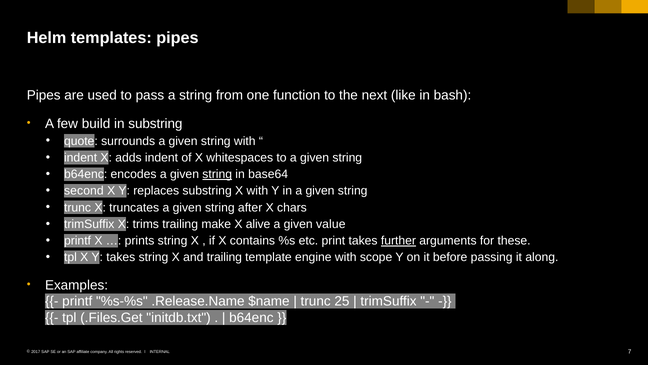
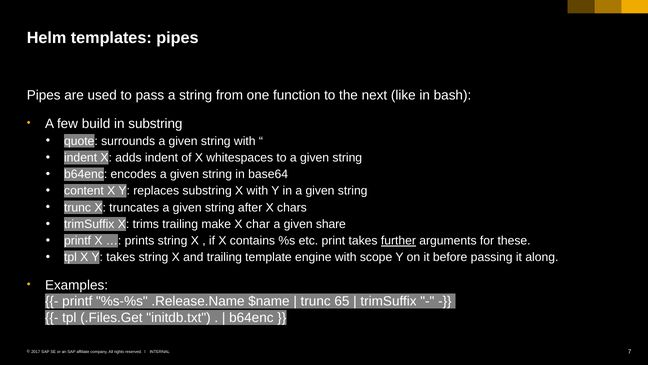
string underline: present -> none (217, 174)
second: second -> content (84, 191)
alive: alive -> char (258, 224)
value: value -> share (331, 224)
25: 25 -> 65 (342, 301)
